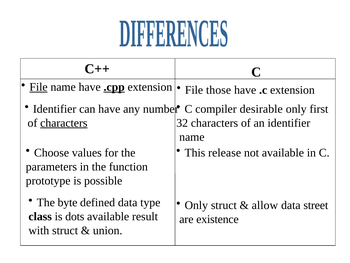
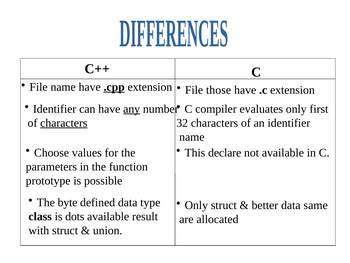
File underline: present -> none (39, 87)
any underline: none -> present (132, 109)
desirable: desirable -> evaluates (261, 109)
release: release -> declare (225, 152)
allow: allow -> better (265, 205)
street: street -> same (316, 205)
existence: existence -> allocated (217, 219)
